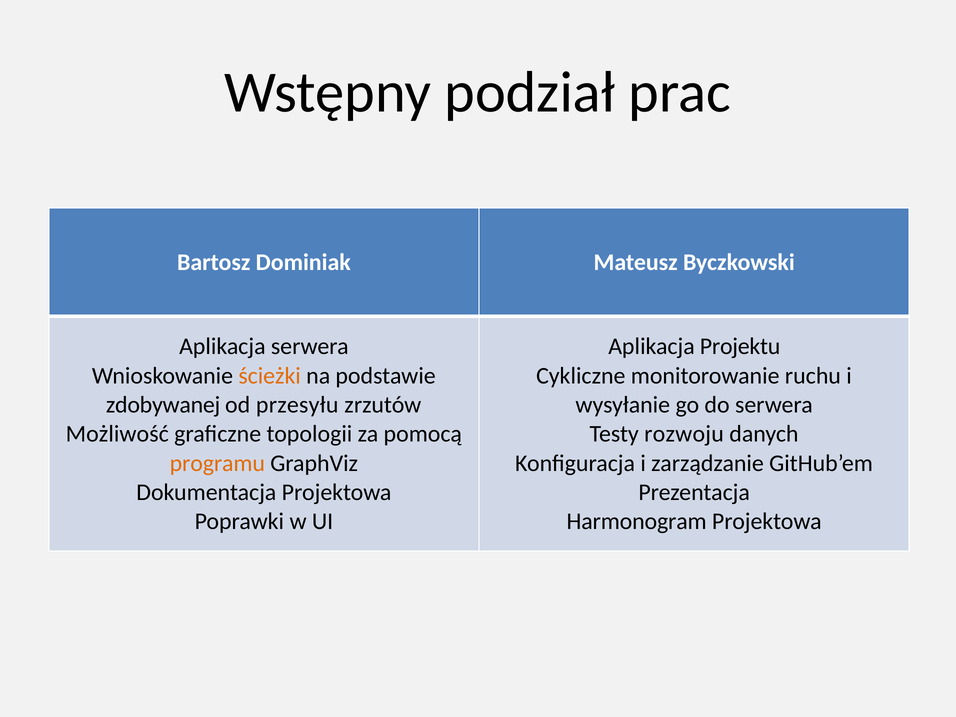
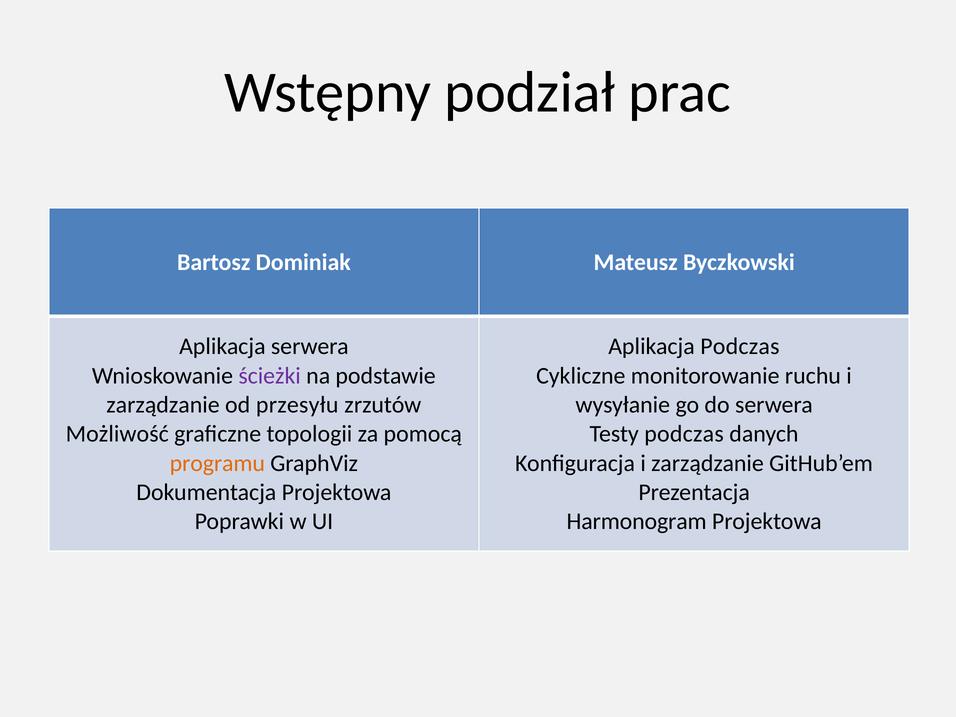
Aplikacja Projektu: Projektu -> Podczas (740, 347)
ścieżki colour: orange -> purple (270, 376)
zdobywanej: zdobywanej -> zarządzanie (163, 405)
Testy rozwoju: rozwoju -> podczas (684, 434)
